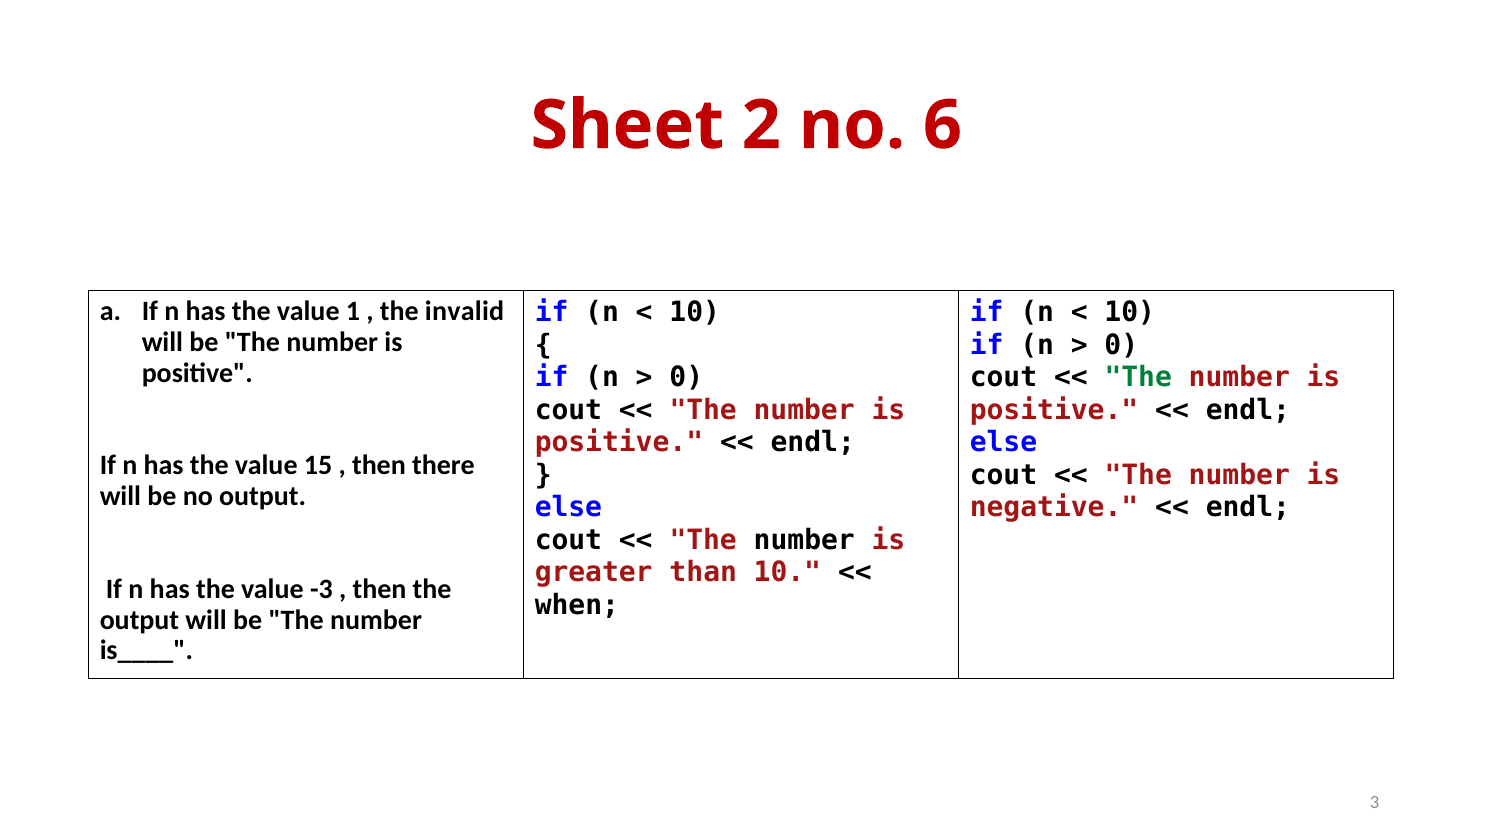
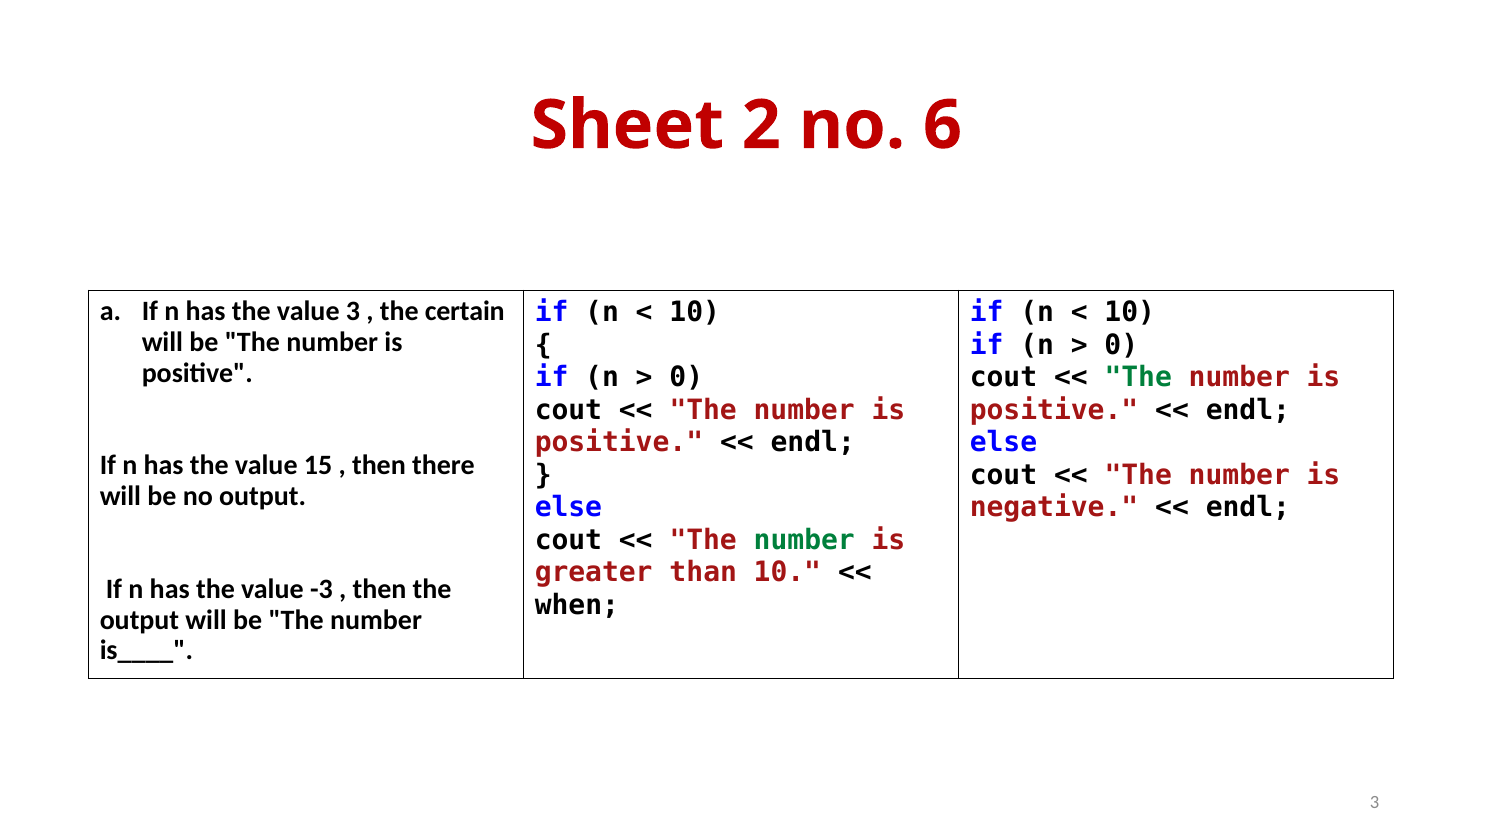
value 1: 1 -> 3 (353, 311)
invalid: invalid -> certain (465, 311)
number colour: black -> green (804, 540)
